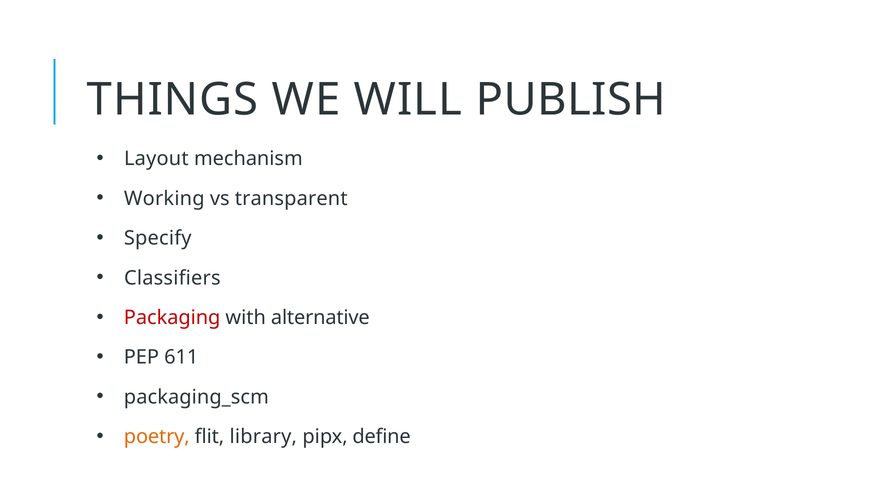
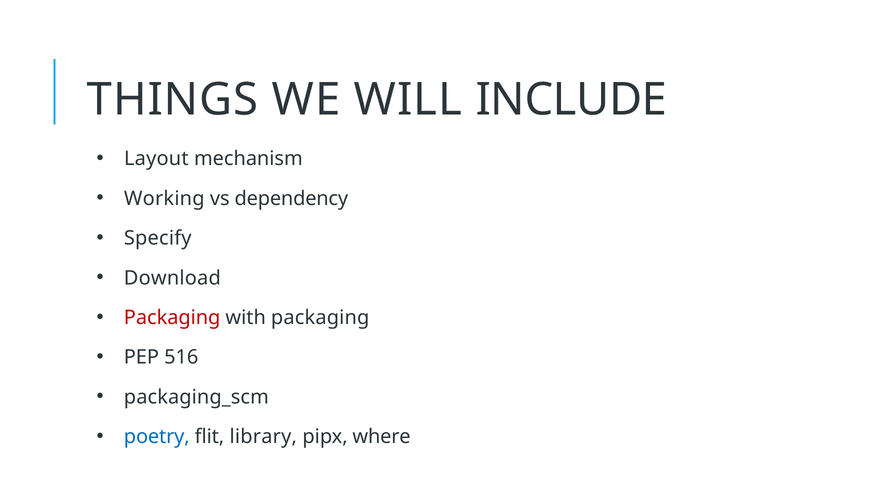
PUBLISH: PUBLISH -> INCLUDE (571, 100)
transparent: transparent -> dependency (291, 199)
Classifiers: Classifiers -> Download (172, 278)
with alternative: alternative -> packaging (320, 318)
611: 611 -> 516 (181, 357)
poetry colour: orange -> blue (157, 437)
define: define -> where (382, 437)
